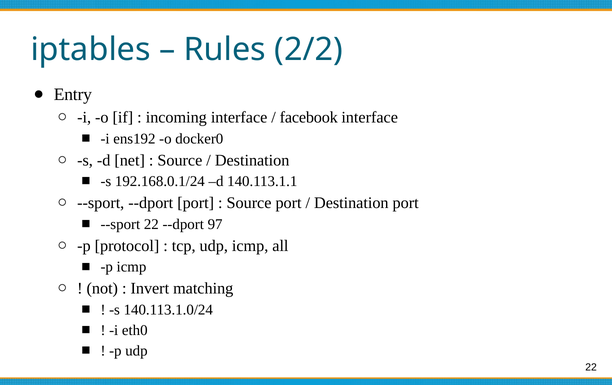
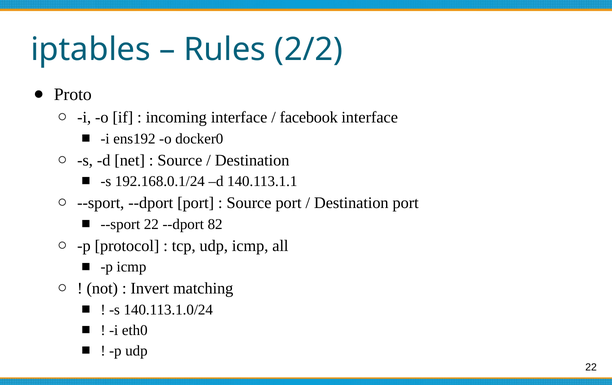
Entry: Entry -> Proto (73, 95)
97: 97 -> 82 (215, 225)
